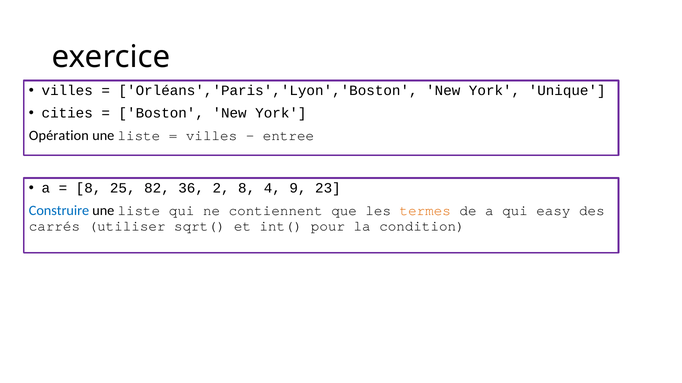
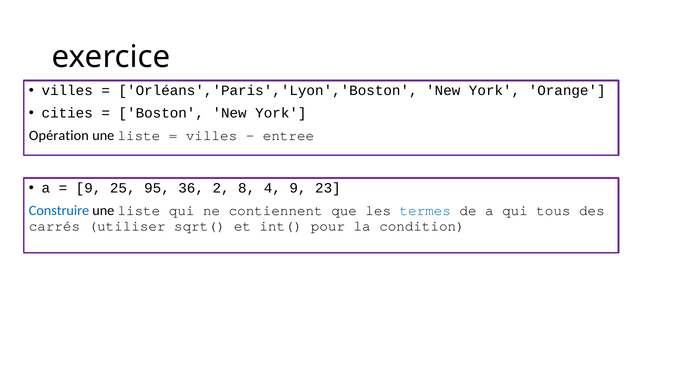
Unique: Unique -> Orange (567, 91)
8: 8 -> 9 (89, 188)
82: 82 -> 95 (157, 188)
termes colour: orange -> blue (425, 211)
easy: easy -> tous (553, 211)
